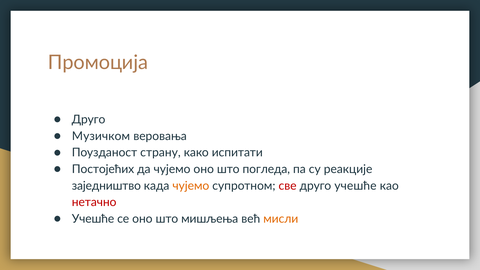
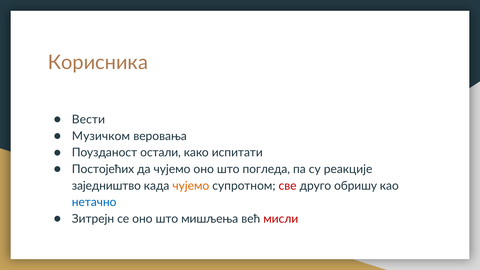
Промоција: Промоција -> Корисника (98, 63)
Друго: Друго -> Вести (88, 119)
страну: страну -> остали (161, 153)
друго учешће: учешће -> обришу (356, 186)
нетачно colour: red -> blue (94, 202)
Учешће: Учешће -> Зитрејн (93, 219)
мисли colour: orange -> red (281, 219)
